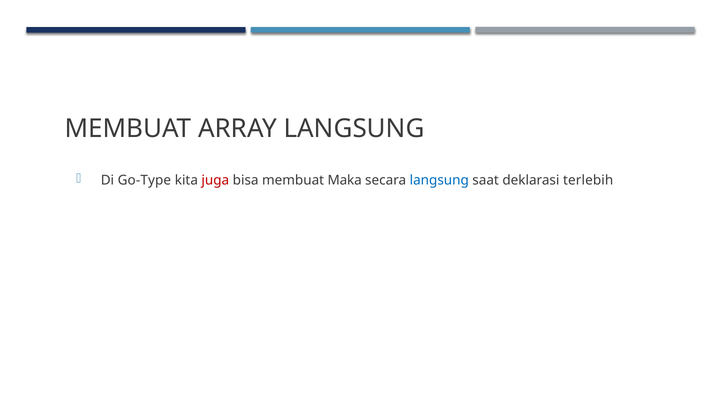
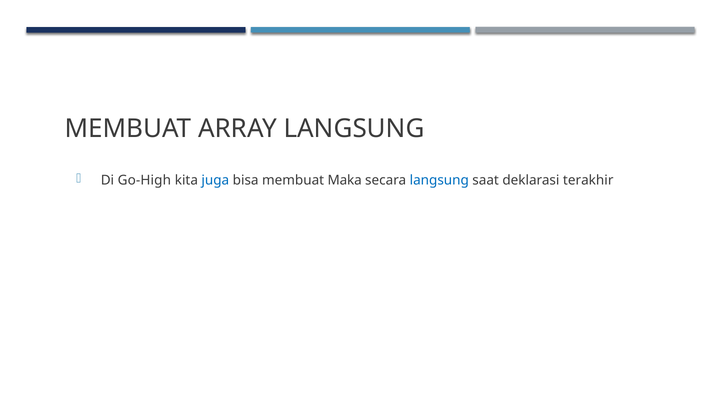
Go-Type: Go-Type -> Go-High (144, 180)
juga colour: red -> blue (215, 180)
terlebih: terlebih -> terakhir (588, 180)
